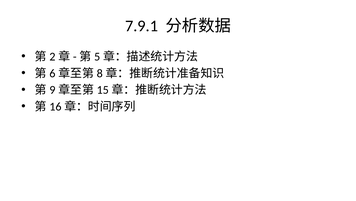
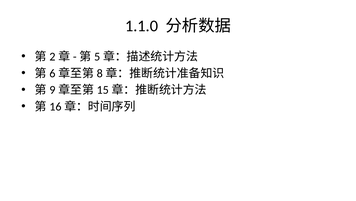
7.9.1: 7.9.1 -> 1.1.0 (142, 26)
